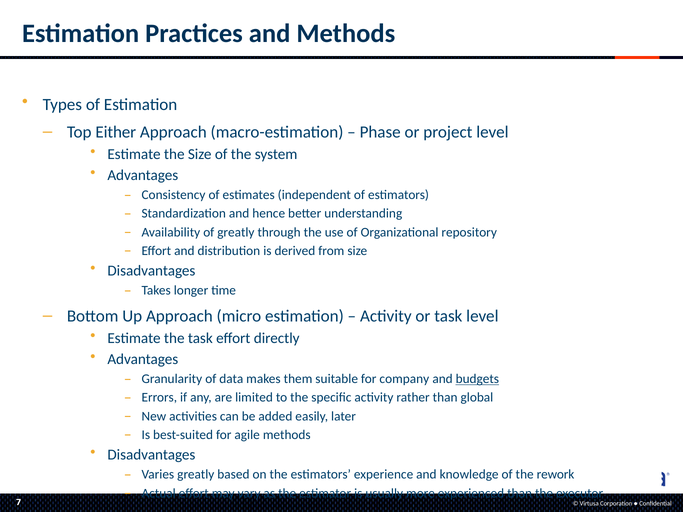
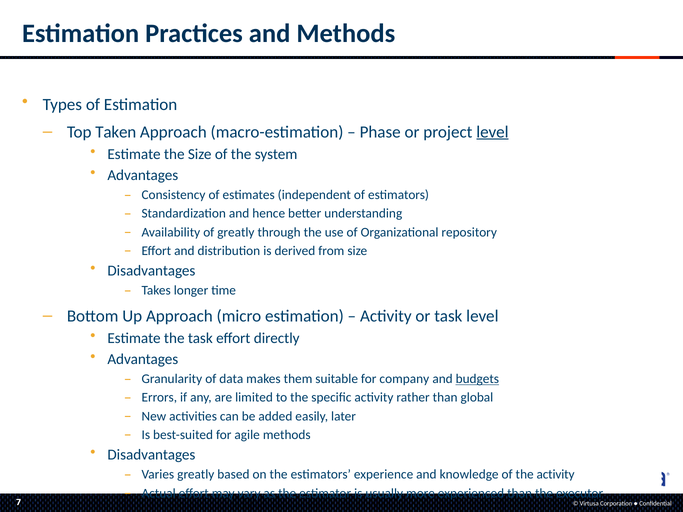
Either: Either -> Taken (116, 132)
level underline: none -> present (492, 132)
the rework: rework -> activity (556, 475)
